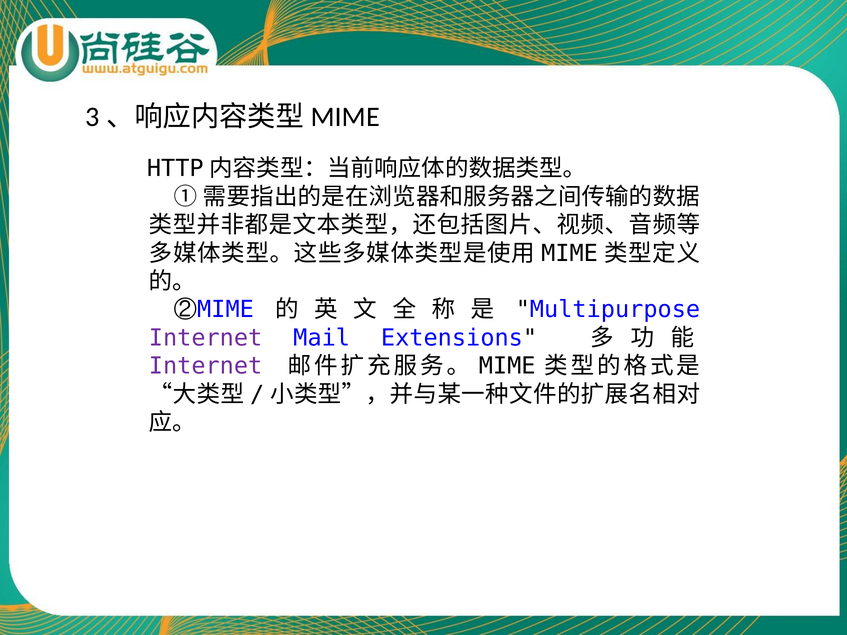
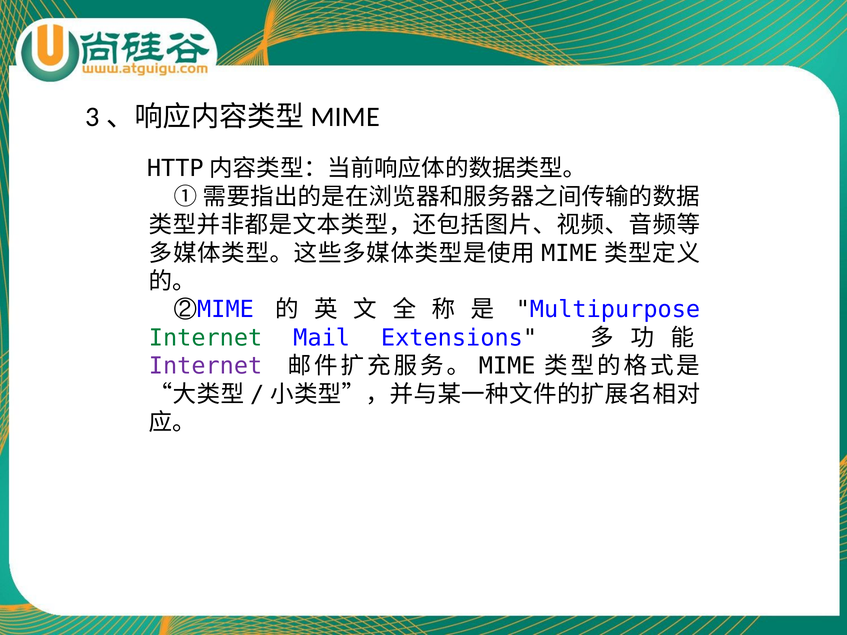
Internet colour: purple -> green (206, 338)
